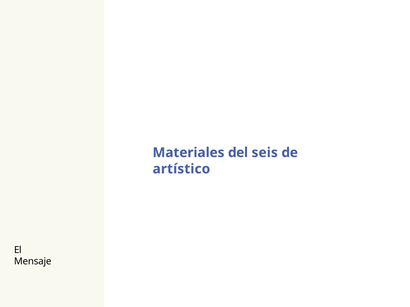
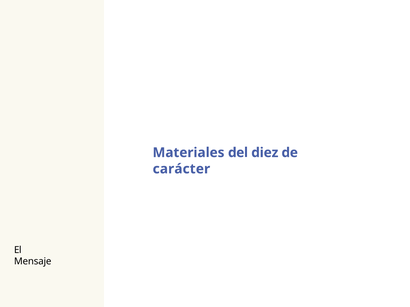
seis: seis -> diez (265, 153)
artístico: artístico -> carácter (181, 169)
